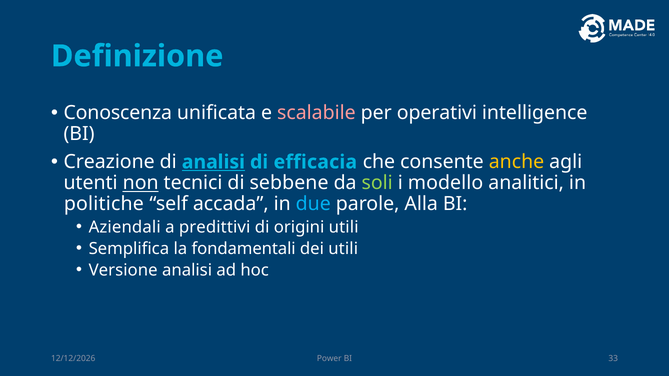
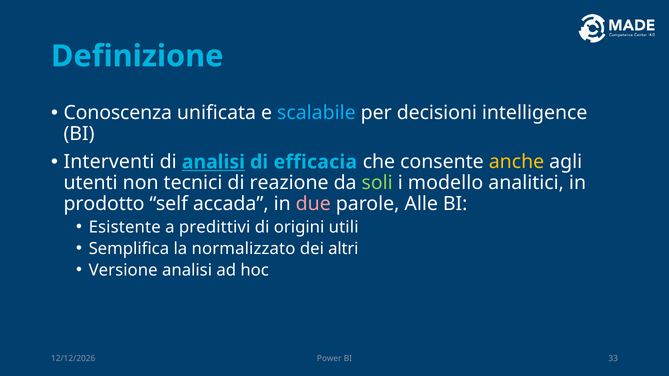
scalabile colour: pink -> light blue (316, 113)
operativi: operativi -> decisioni (437, 113)
Creazione: Creazione -> Interventi (109, 162)
non underline: present -> none (141, 183)
sebbene: sebbene -> reazione (289, 183)
politiche: politiche -> prodotto (104, 204)
due colour: light blue -> pink (313, 204)
Alla: Alla -> Alle (421, 204)
Aziendali: Aziendali -> Esistente (125, 227)
fondamentali: fondamentali -> normalizzato (243, 249)
dei utili: utili -> altri (343, 249)
